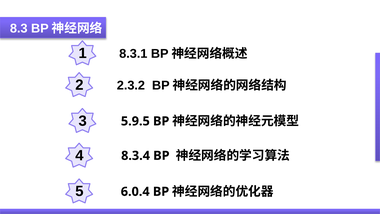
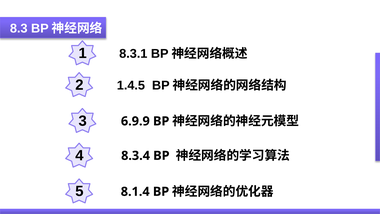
2.3.2: 2.3.2 -> 1.4.5 (131, 85)
5.9.5: 5.9.5 -> 6.9.9 (135, 121)
6.0.4: 6.0.4 -> 8.1.4 (135, 191)
